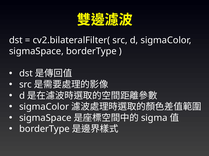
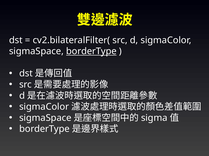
borderType underline: none -> present (91, 51)
